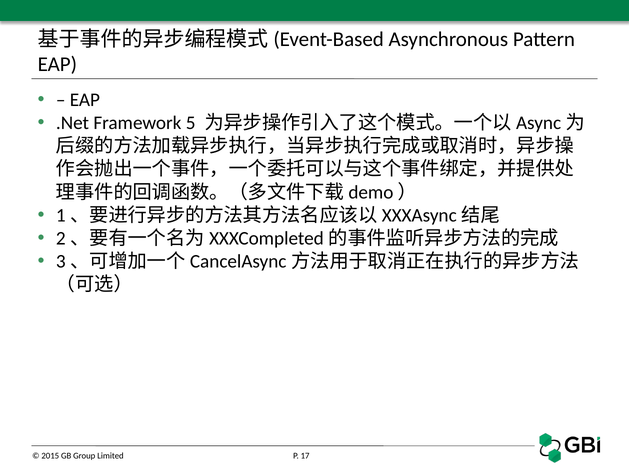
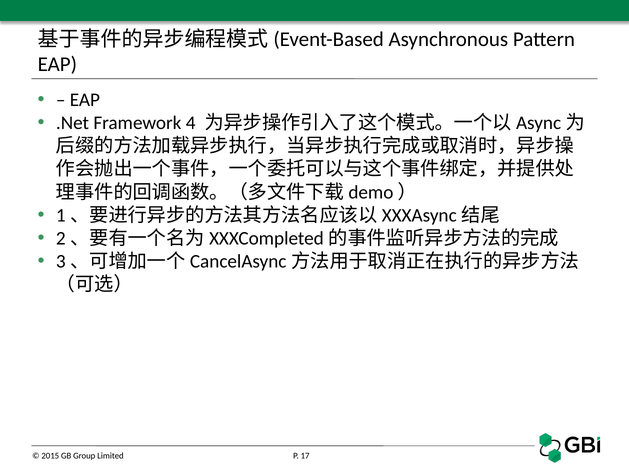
5: 5 -> 4 (191, 123)
